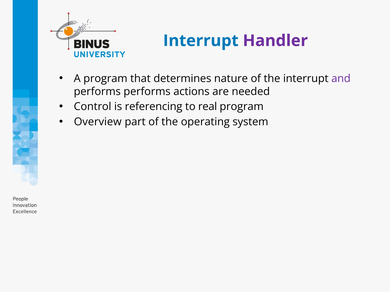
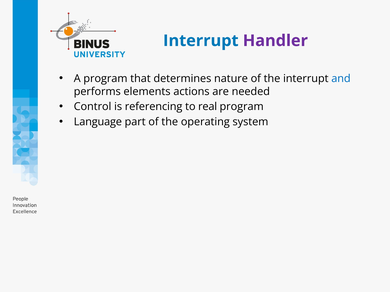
and colour: purple -> blue (341, 79)
performs performs: performs -> elements (147, 92)
Overview: Overview -> Language (98, 122)
